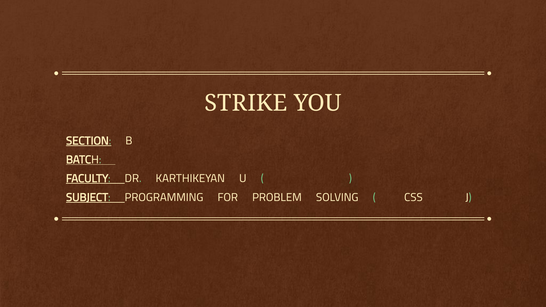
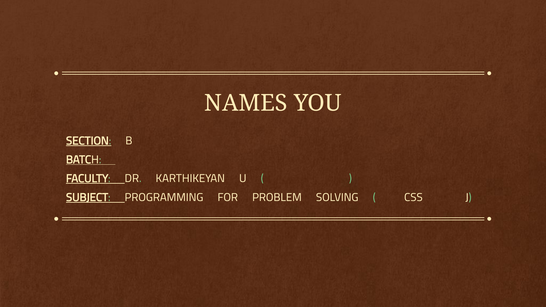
STRIKE: STRIKE -> NAMES (246, 103)
